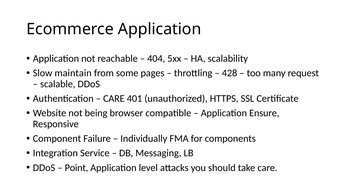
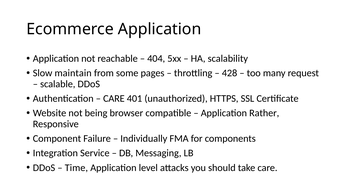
Ensure: Ensure -> Rather (264, 113)
Point: Point -> Time (76, 167)
